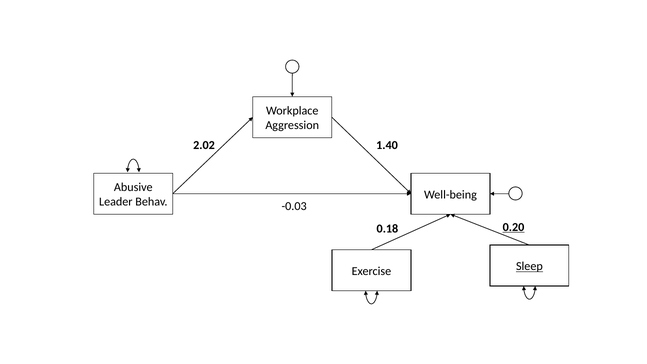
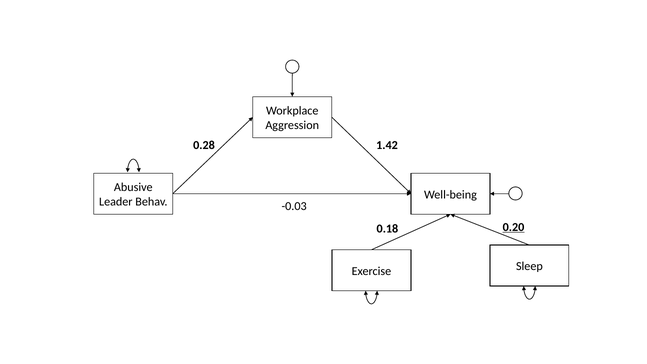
2.02: 2.02 -> 0.28 (204, 145)
1.40: 1.40 -> 1.42 (387, 145)
Sleep underline: present -> none (529, 266)
